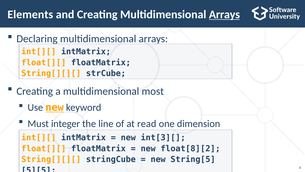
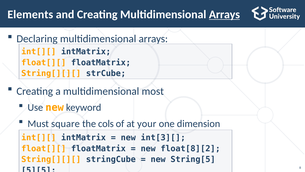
new underline: present -> none (55, 107)
integer: integer -> square (65, 123)
line: line -> cols (106, 123)
read: read -> your (147, 123)
